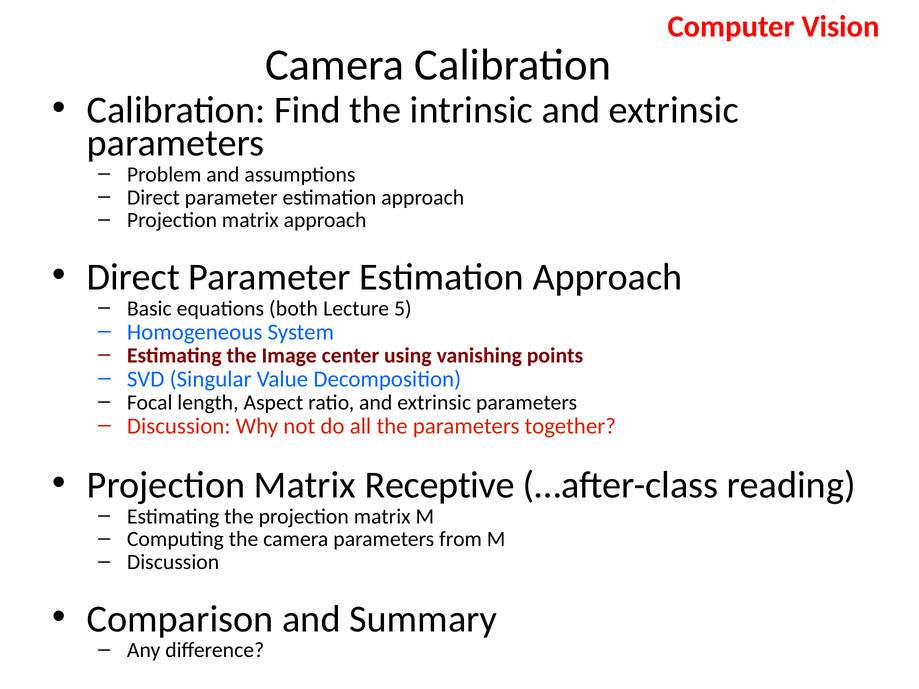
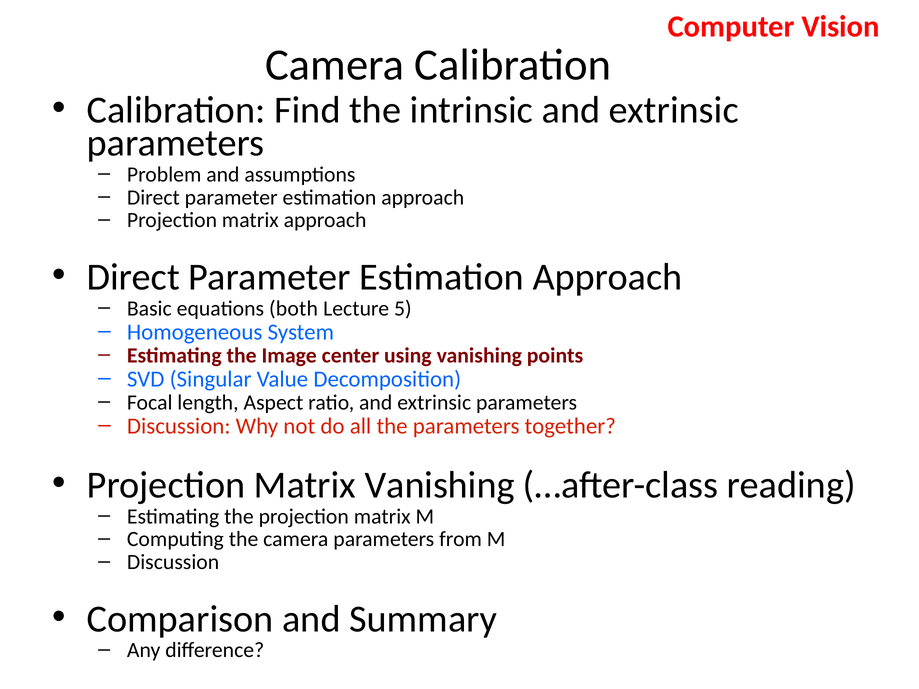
Matrix Receptive: Receptive -> Vanishing (440, 485)
